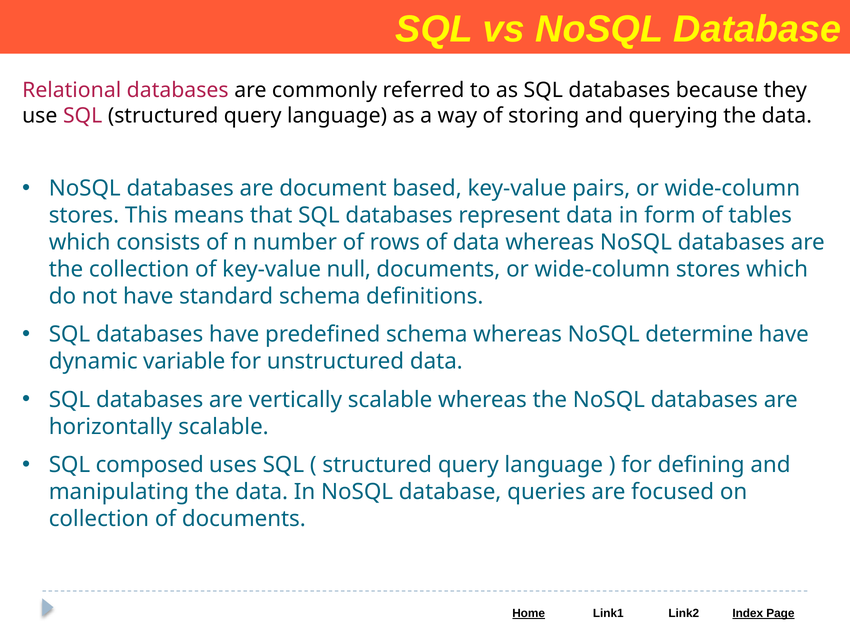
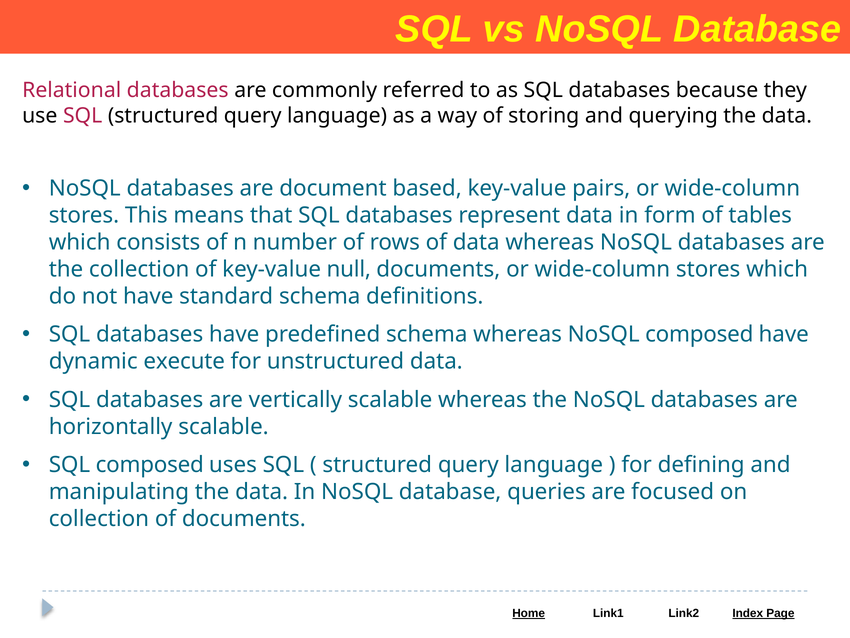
NoSQL determine: determine -> composed (699, 334)
variable: variable -> execute (184, 361)
